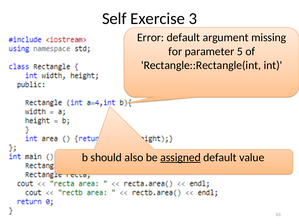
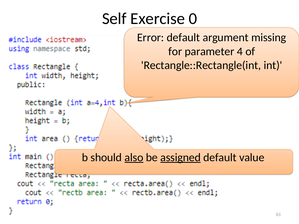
3: 3 -> 0 (193, 19)
5: 5 -> 4 (240, 51)
also underline: none -> present (134, 158)
